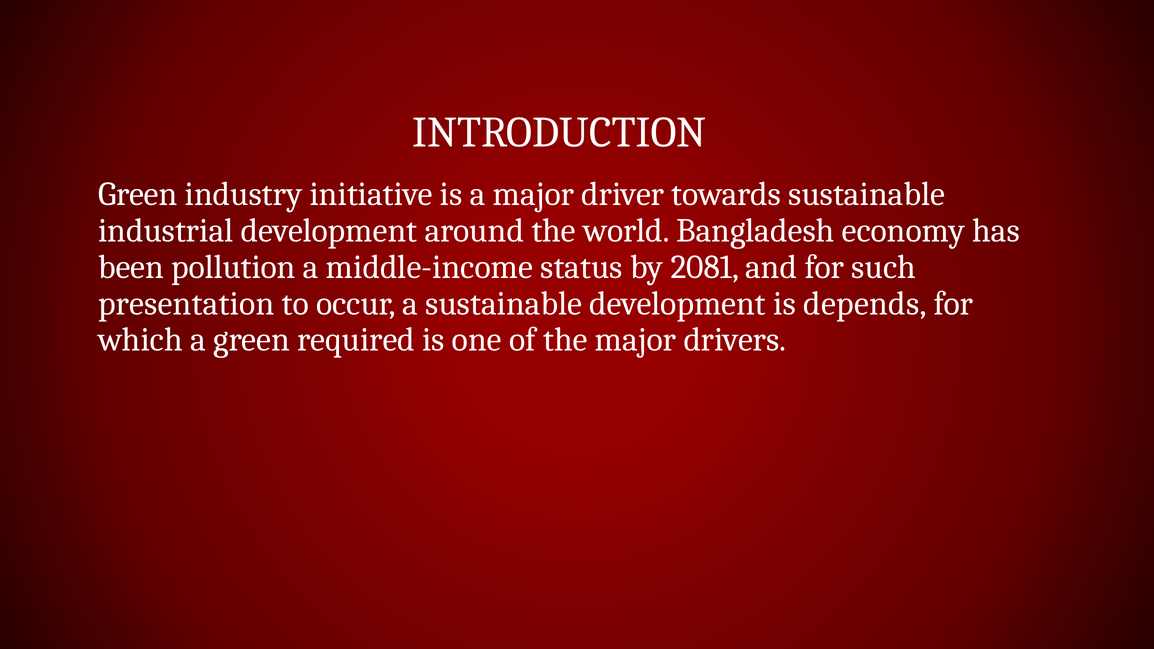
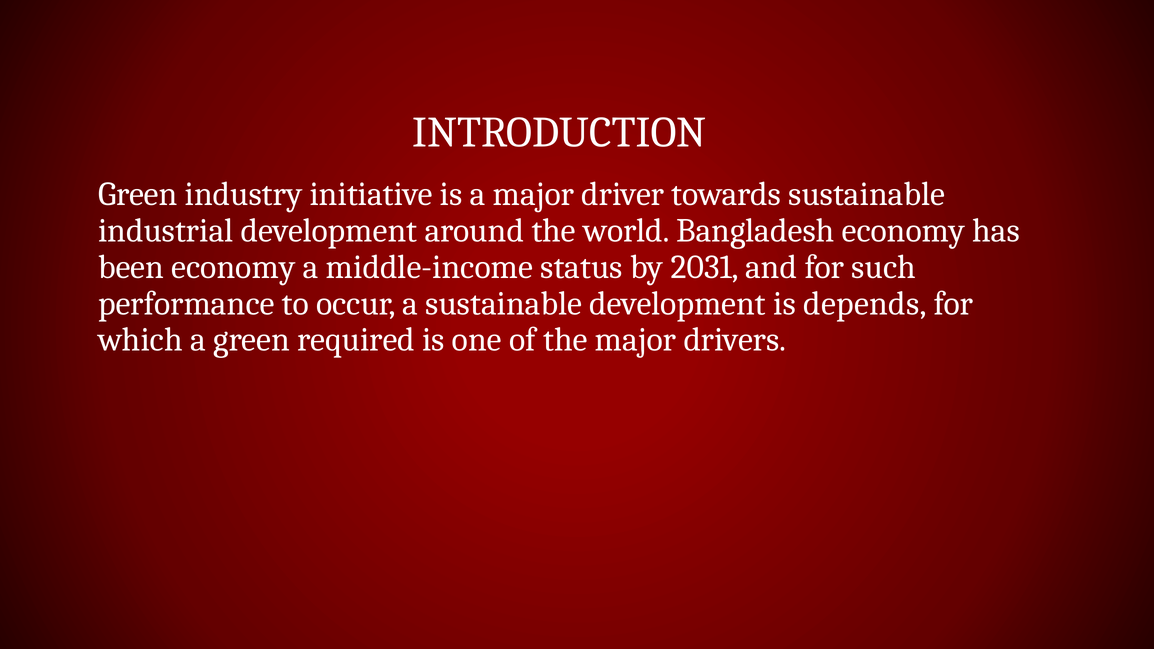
been pollution: pollution -> economy (233, 267)
2081: 2081 -> 2031 (705, 267)
presentation: presentation -> performance (186, 304)
